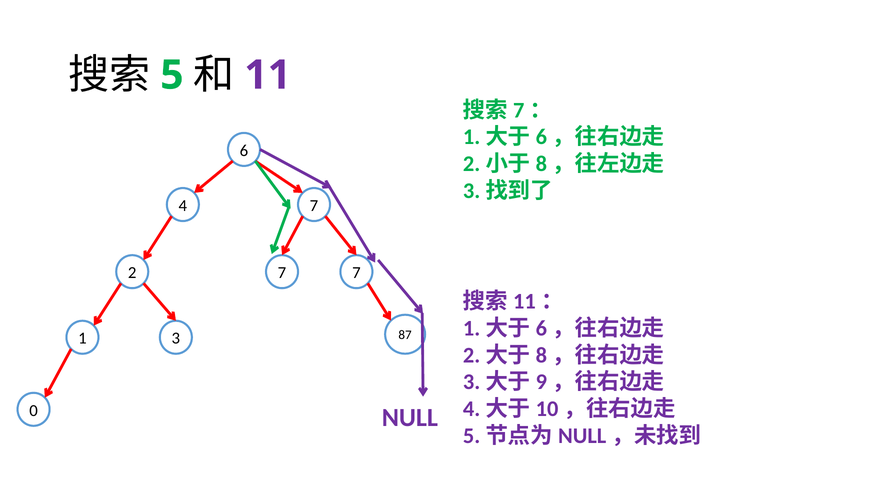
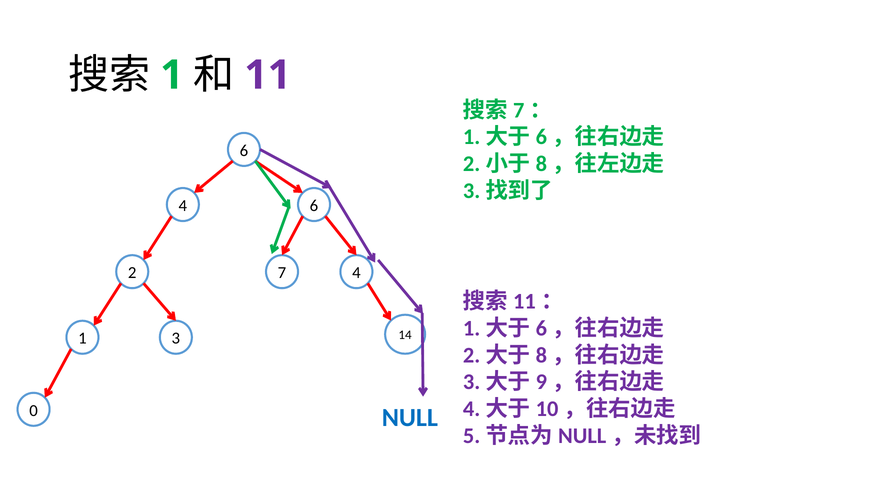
5: 5 -> 1 (172, 75)
4 7: 7 -> 6 (314, 206)
7 7: 7 -> 4 (356, 273)
87: 87 -> 14 (405, 335)
NULL colour: purple -> blue (410, 418)
